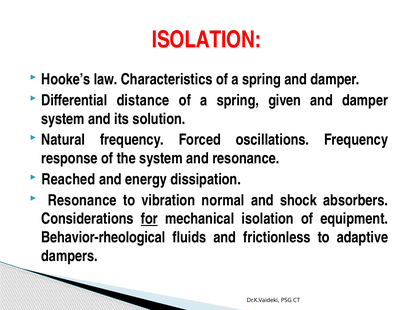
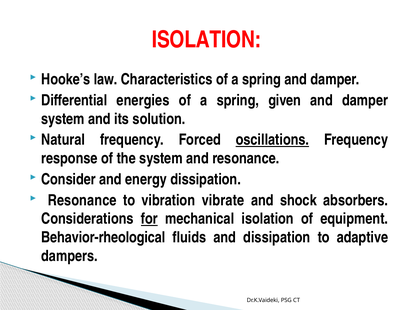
distance: distance -> energies (143, 100)
oscillations underline: none -> present (272, 140)
Reached: Reached -> Consider (68, 179)
normal: normal -> vibrate (223, 200)
and frictionless: frictionless -> dissipation (277, 237)
